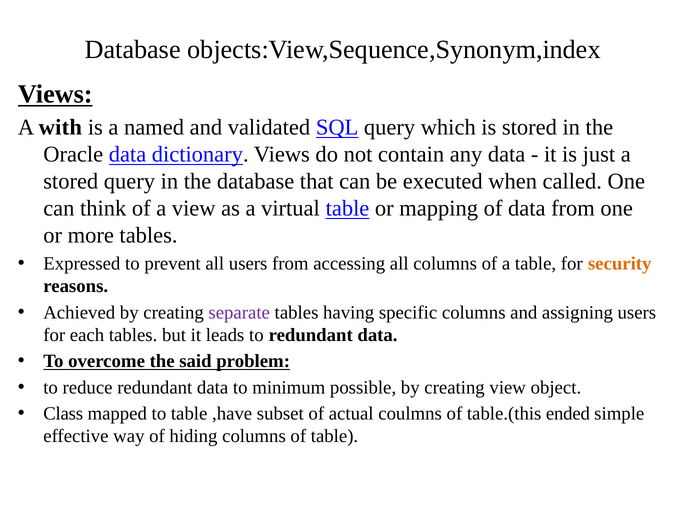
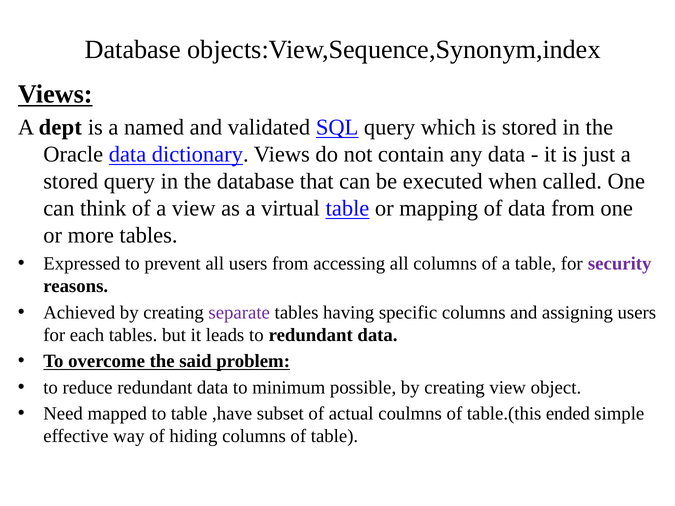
with: with -> dept (60, 128)
security colour: orange -> purple (620, 264)
Class: Class -> Need (63, 414)
